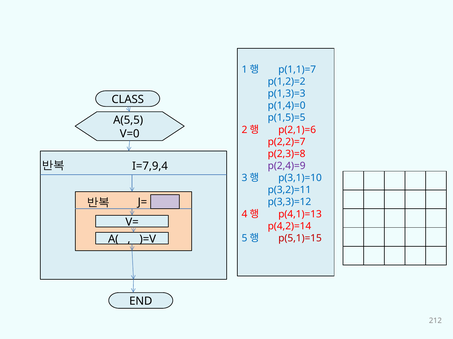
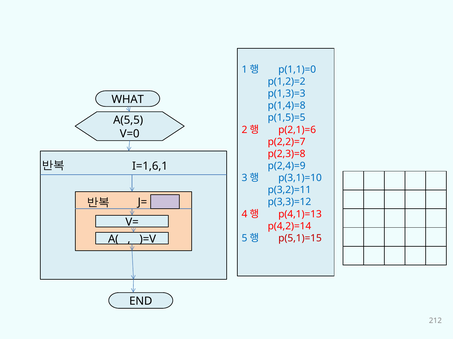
p(1,1)=7: p(1,1)=7 -> p(1,1)=0 (297, 70)
CLASS: CLASS -> WHAT (128, 100)
p(1,4)=0: p(1,4)=0 -> p(1,4)=8 (287, 106)
I=7,9,4: I=7,9,4 -> I=1,6,1 (150, 166)
p(2,4)=9 colour: purple -> blue (287, 166)
